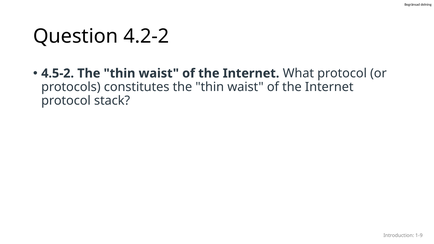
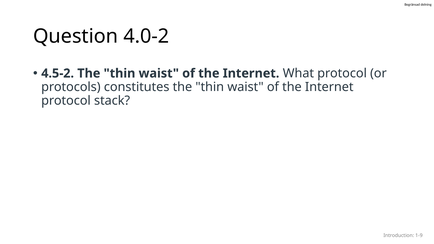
4.2-2: 4.2-2 -> 4.0-2 (146, 36)
